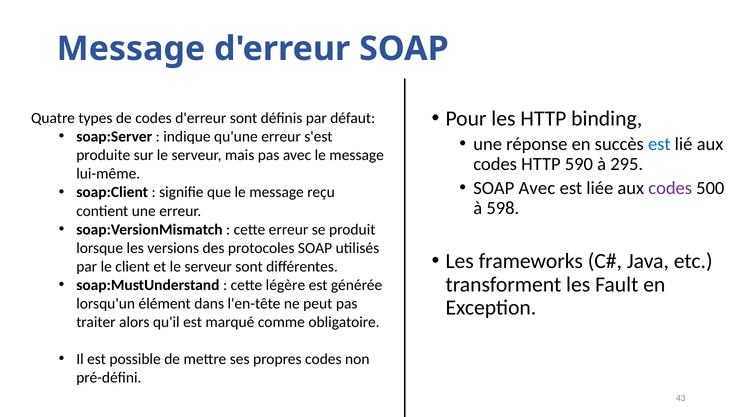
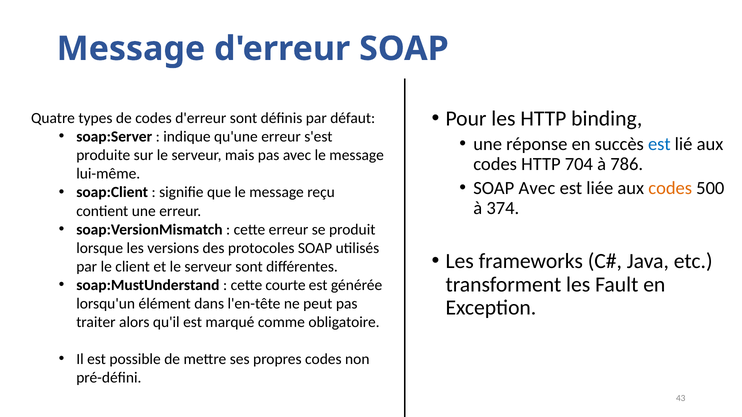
590: 590 -> 704 (579, 164)
295: 295 -> 786 (627, 164)
codes colour: purple -> orange (670, 188)
598: 598 -> 374 (503, 208)
légère: légère -> courte (286, 285)
